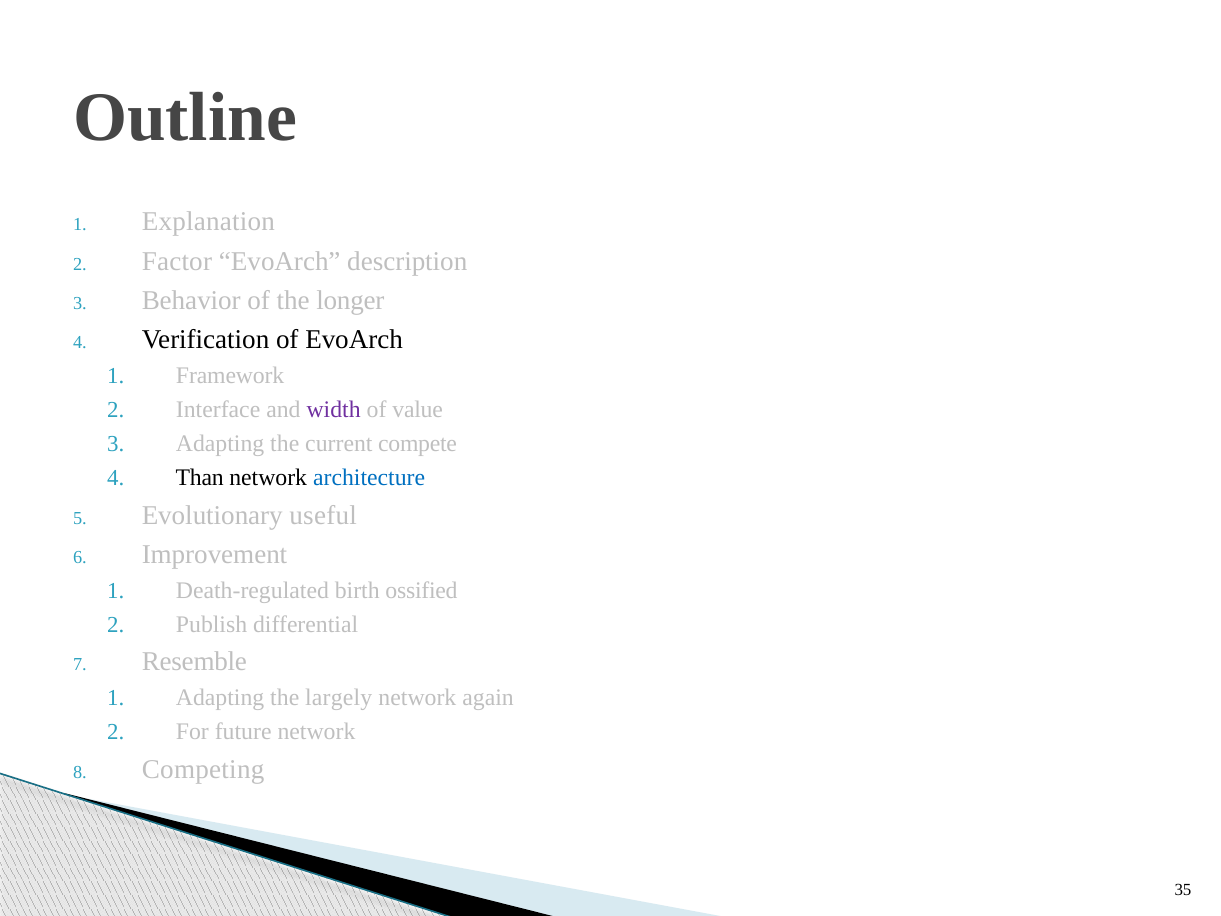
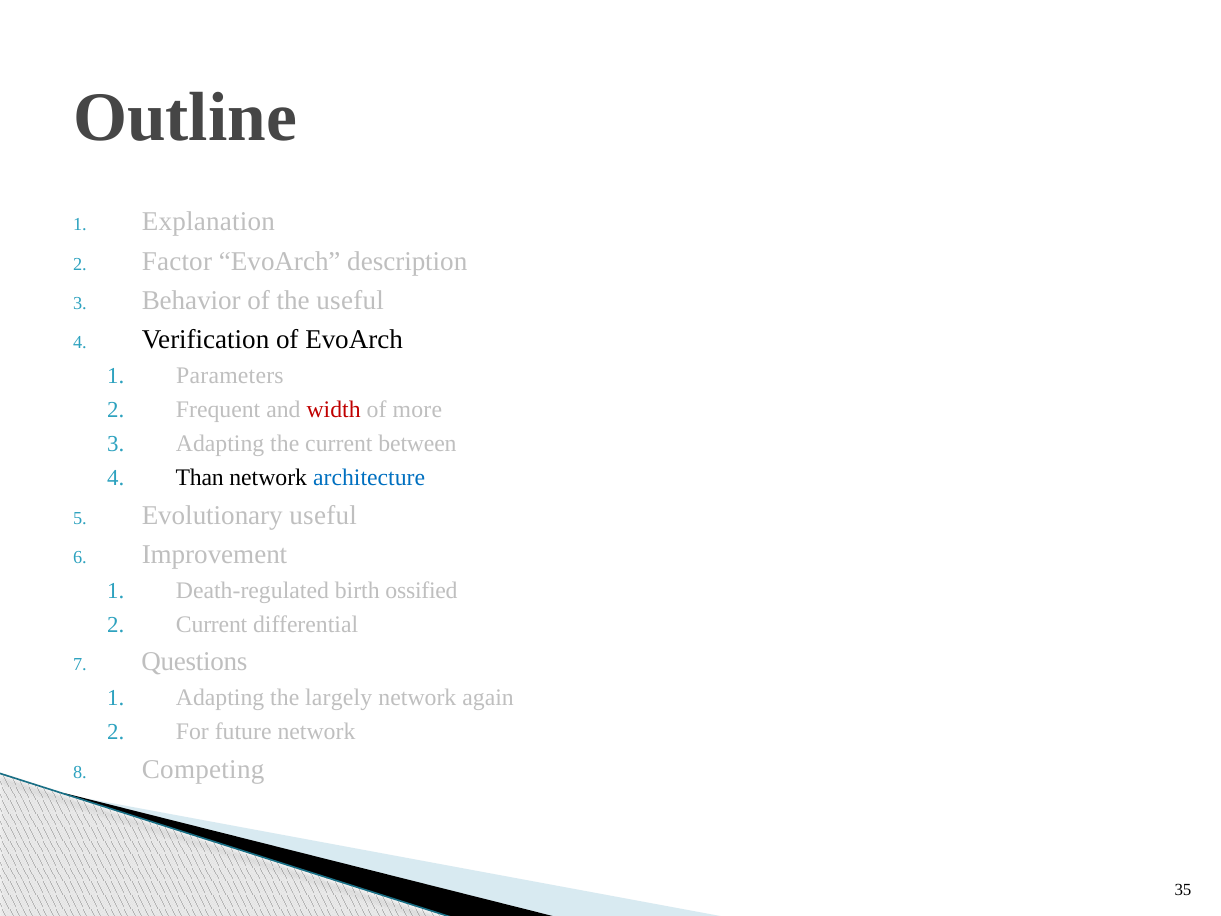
the longer: longer -> useful (350, 301)
Framework: Framework -> Parameters (230, 376)
Interface: Interface -> Frequent (218, 410)
width colour: purple -> red (334, 410)
value: value -> more (417, 410)
compete: compete -> between (418, 444)
Publish: Publish -> Current (212, 624)
Resemble: Resemble -> Questions (194, 662)
